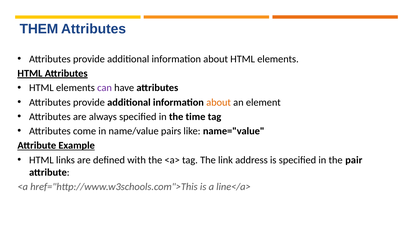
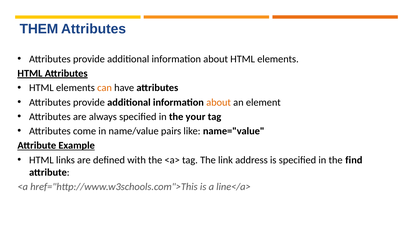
can colour: purple -> orange (105, 88)
time: time -> your (196, 117)
pair: pair -> find (354, 160)
